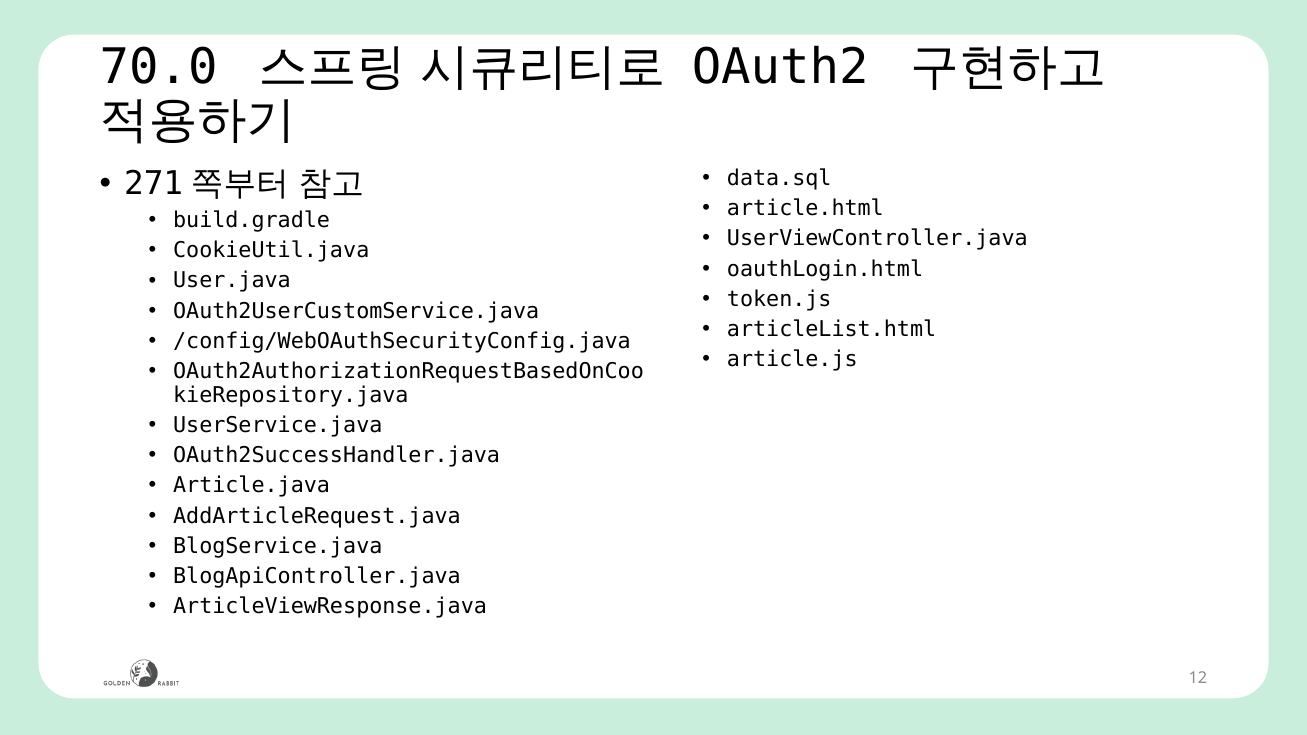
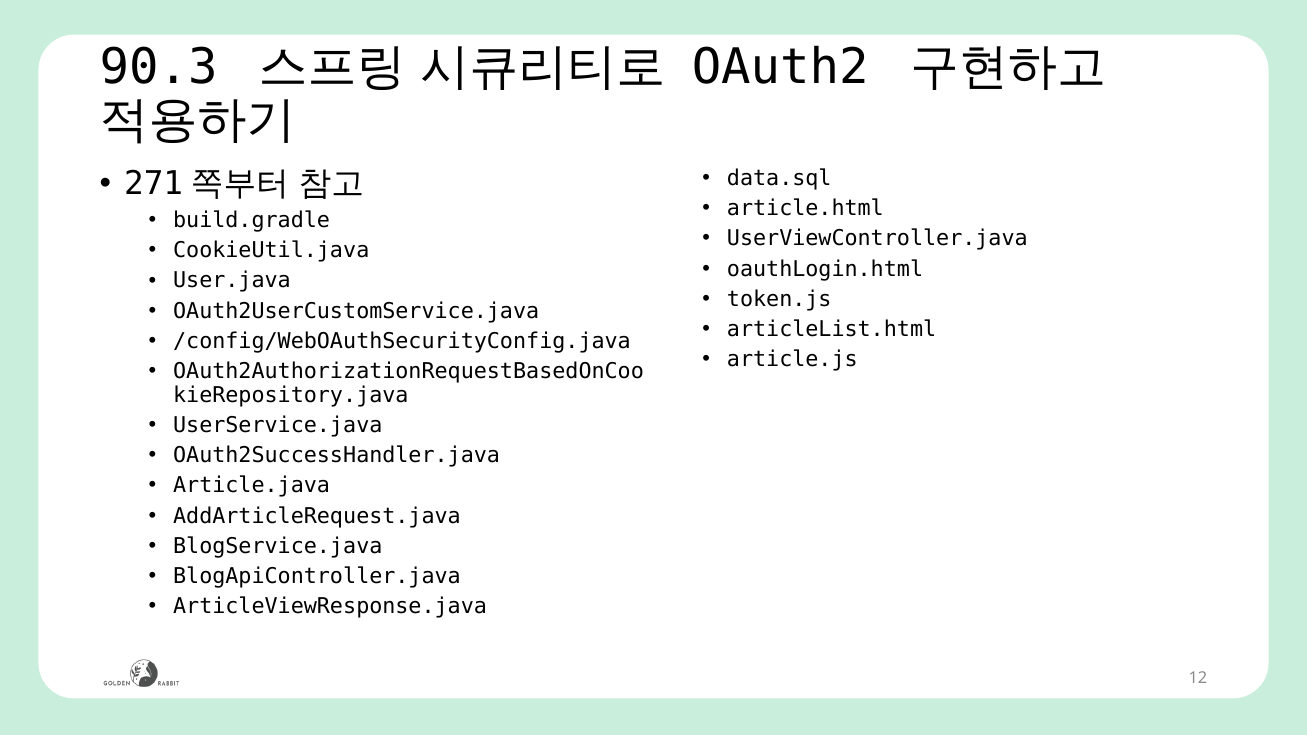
70.0: 70.0 -> 90.3 (159, 67)
